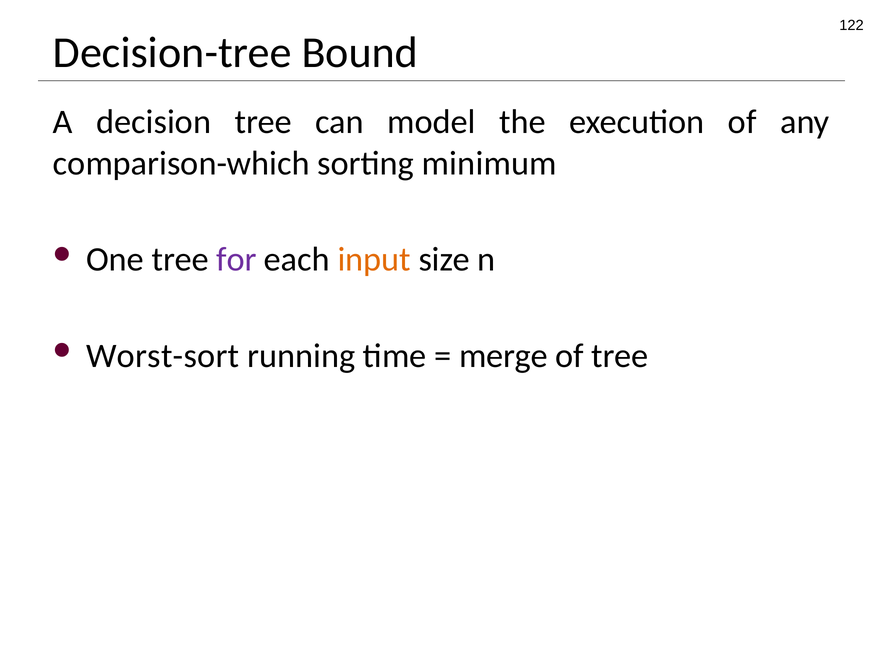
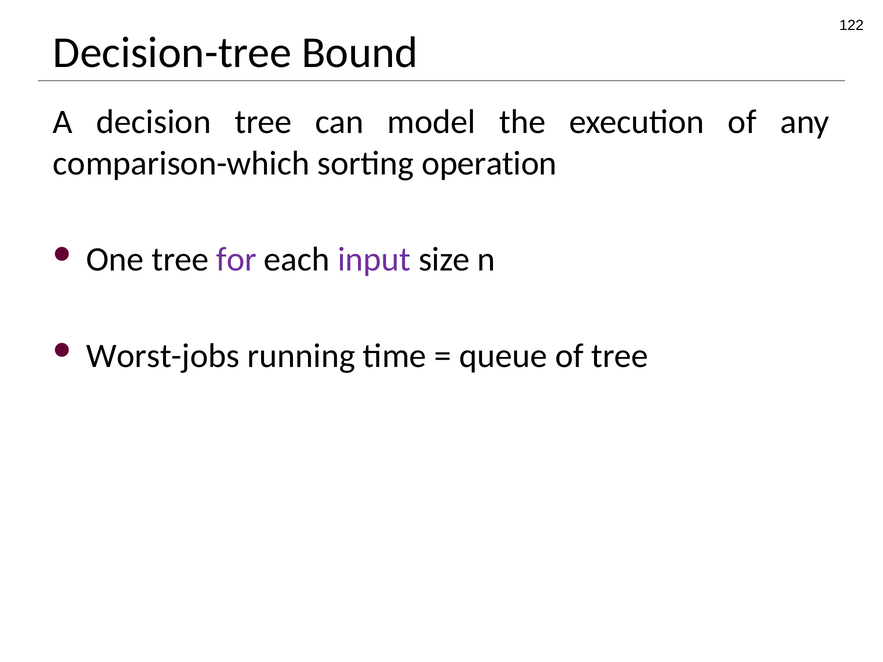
minimum: minimum -> operation (489, 163)
input colour: orange -> purple (374, 260)
Worst-sort: Worst-sort -> Worst-jobs (163, 356)
merge: merge -> queue (503, 356)
